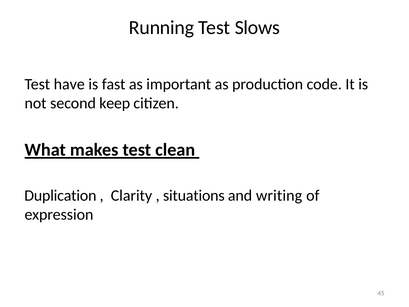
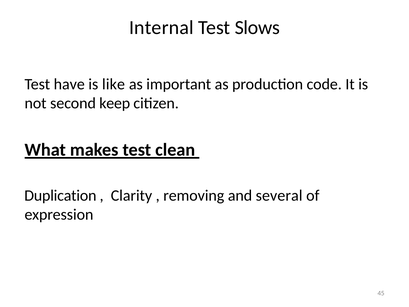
Running: Running -> Internal (161, 28)
fast: fast -> like (114, 84)
situations: situations -> removing (194, 195)
writing: writing -> several (279, 195)
